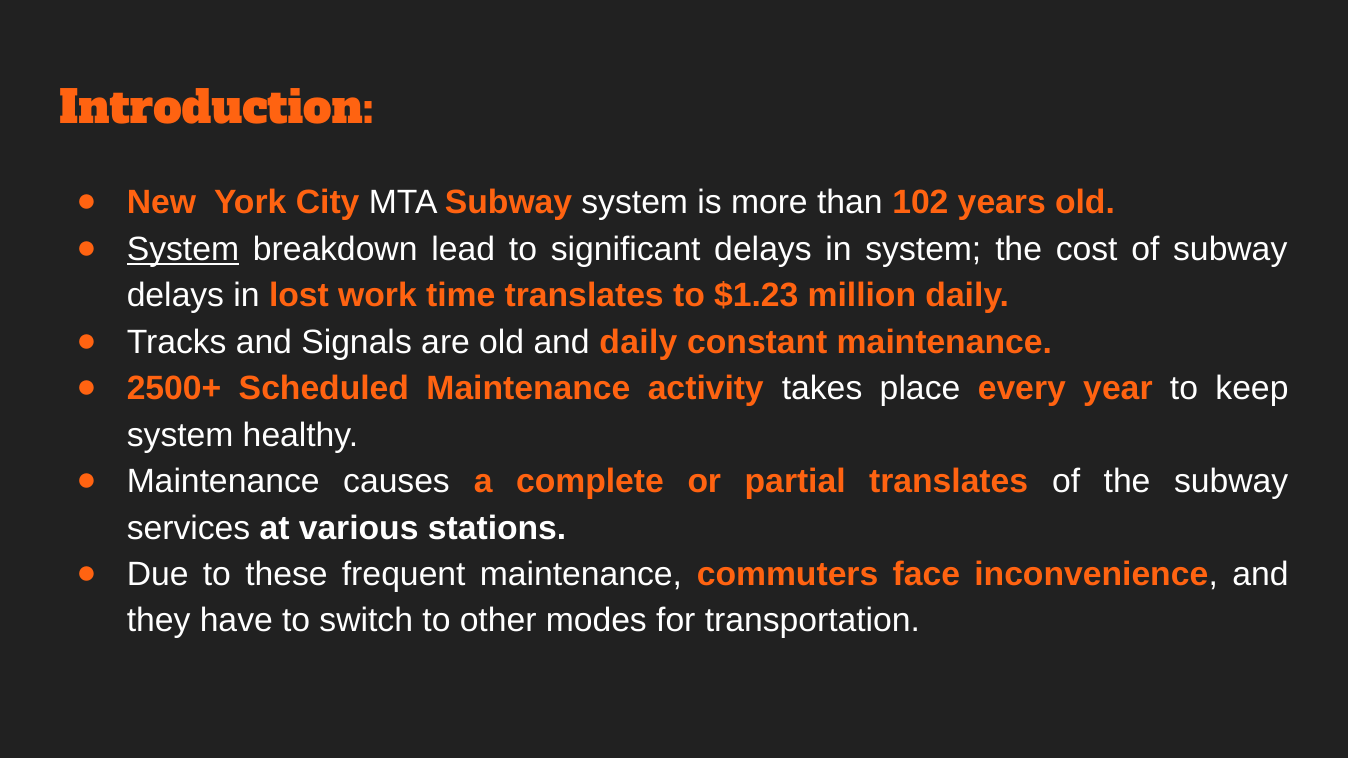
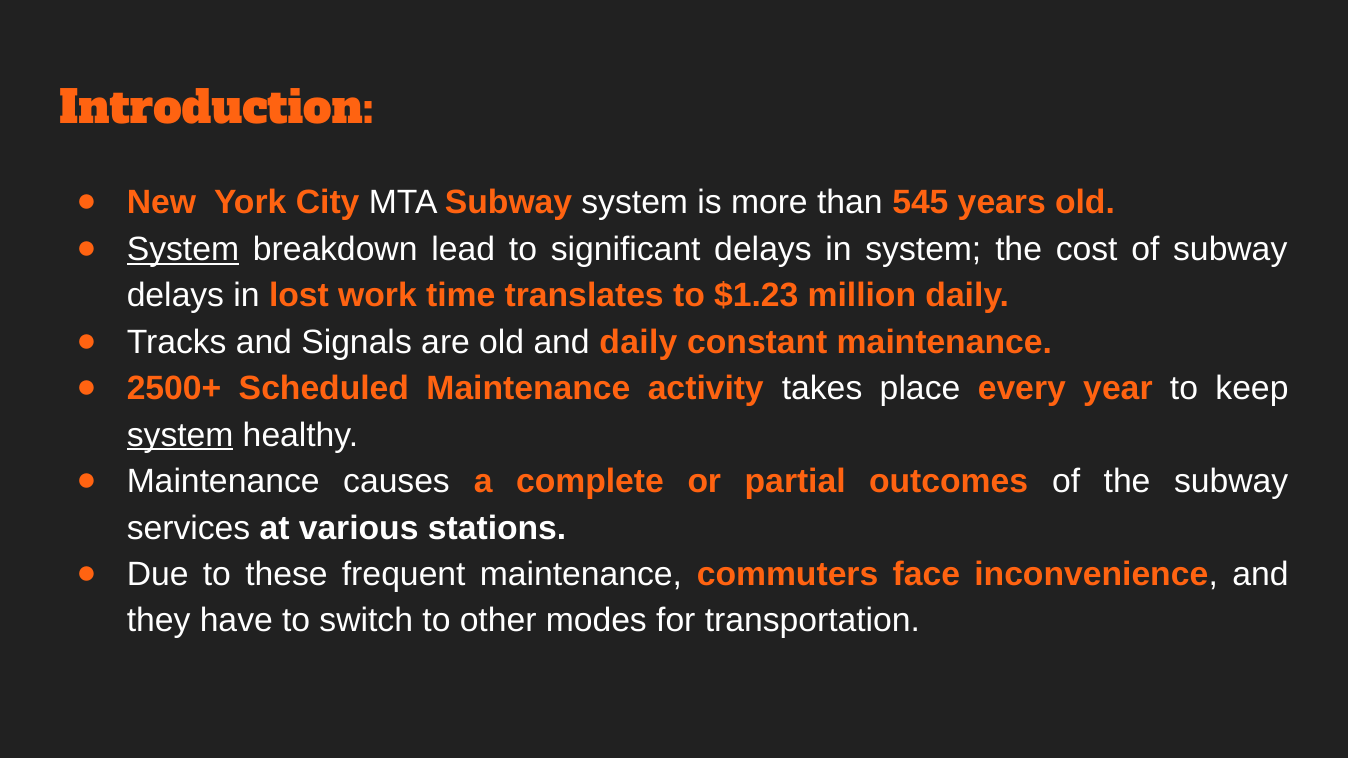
102: 102 -> 545 (920, 203)
system underline: none -> present (180, 435)
partial translates: translates -> outcomes (949, 482)
